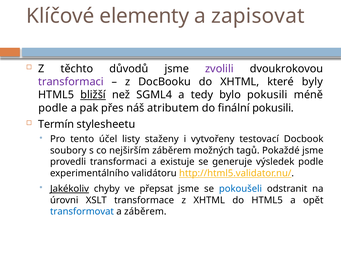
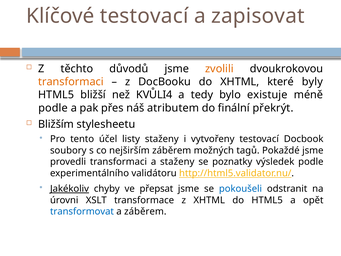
Klíčové elementy: elementy -> testovací (144, 16)
zvolili colour: purple -> orange (219, 69)
transformaci colour: purple -> orange (71, 82)
bližší underline: present -> none (93, 95)
SGML4: SGML4 -> KVŮLI4 (154, 95)
bylo pokusili: pokusili -> existuje (267, 95)
finální pokusili: pokusili -> překrýt (273, 108)
Termín: Termín -> Bližším (56, 124)
a existuje: existuje -> staženy (177, 162)
generuje: generuje -> poznatky (232, 162)
